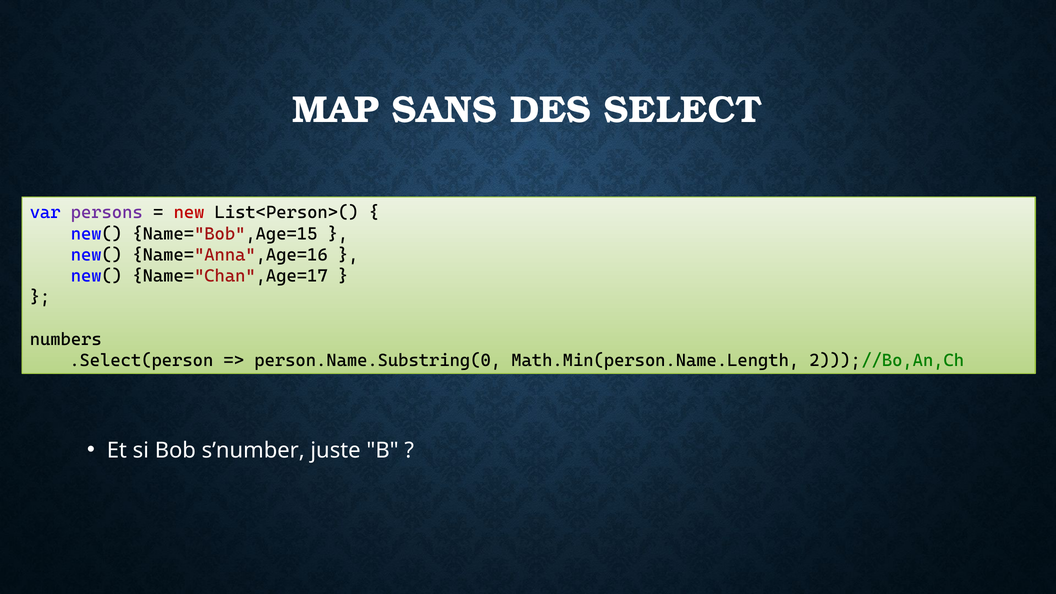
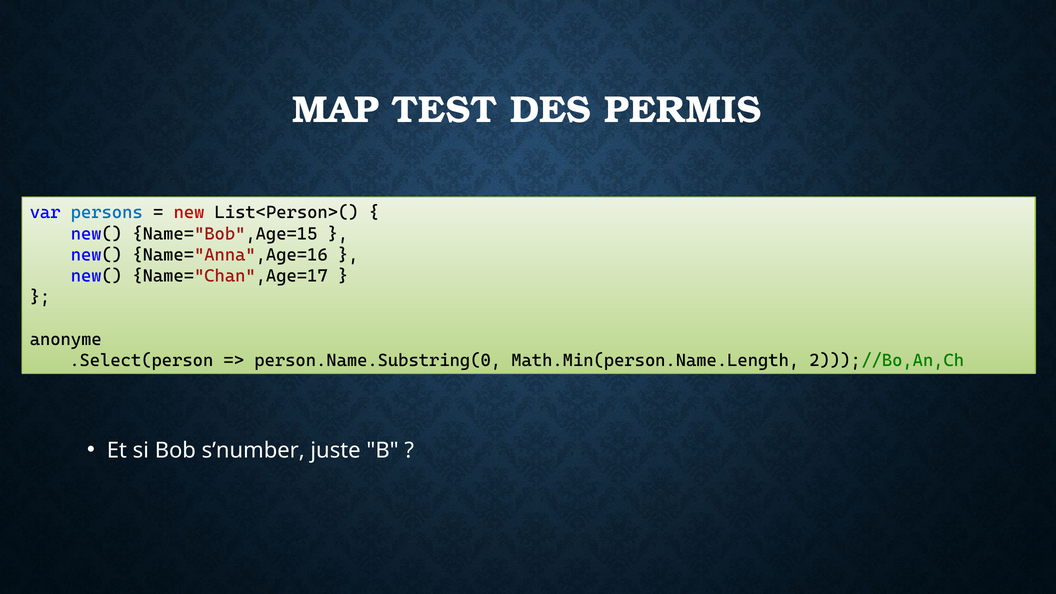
SANS: SANS -> TEST (444, 110)
SELECT: SELECT -> PERMIS (683, 110)
persons colour: purple -> blue (107, 213)
numbers: numbers -> anonyme (66, 339)
